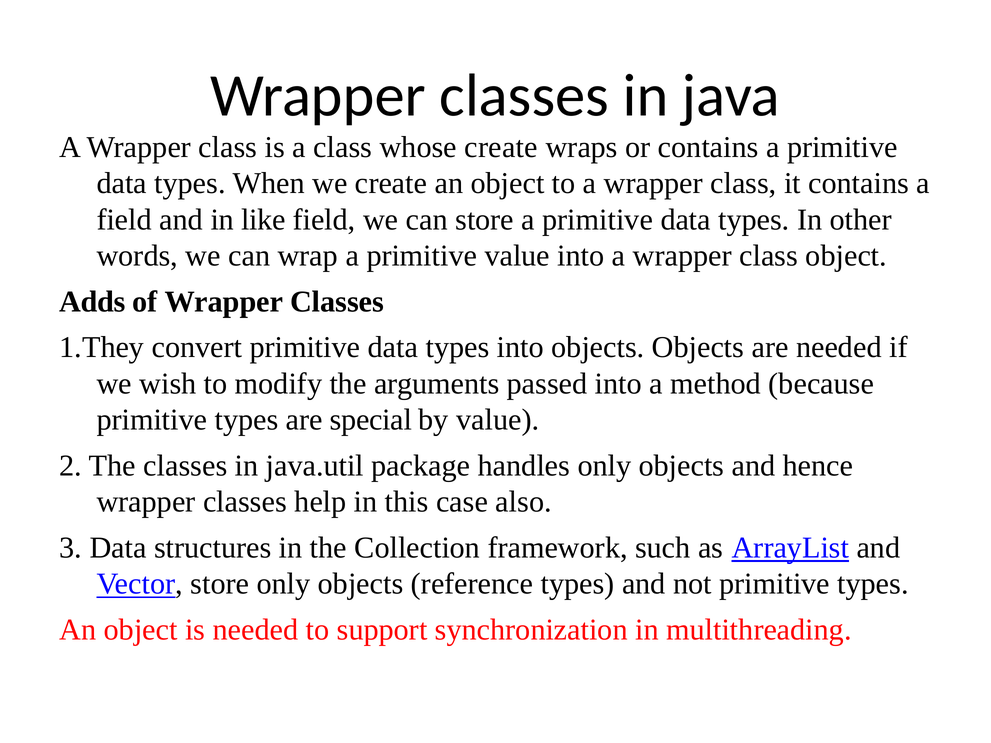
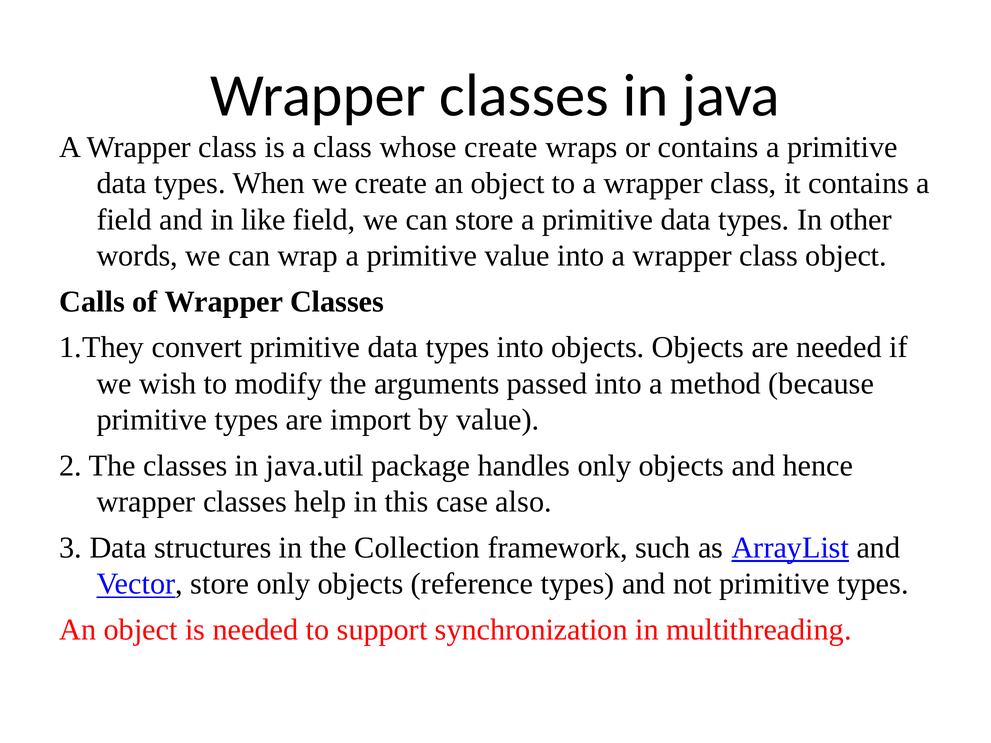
Adds: Adds -> Calls (92, 302)
special: special -> import (371, 420)
